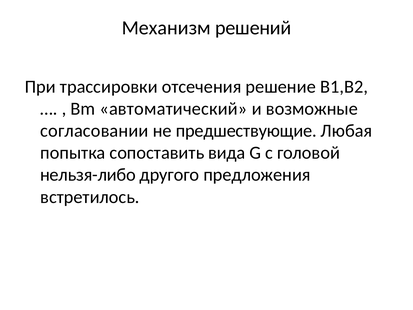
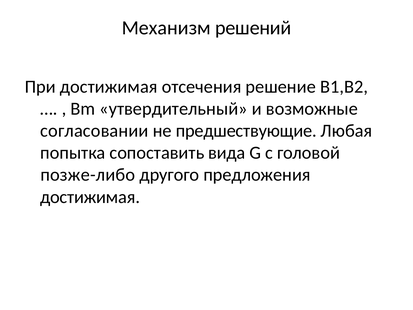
При трассировки: трассировки -> достижимая (109, 87)
автоматический: автоматический -> утвердительный (173, 109)
нельзя-либо: нельзя-либо -> позже-либо (88, 175)
встретилось: встретилось -> достижимая (90, 197)
